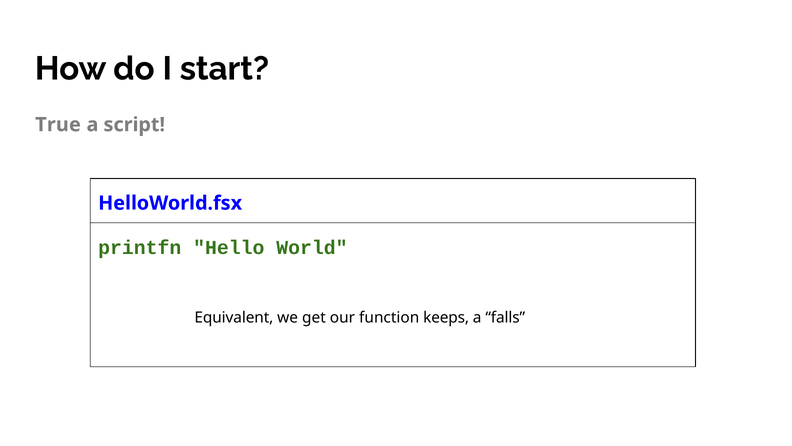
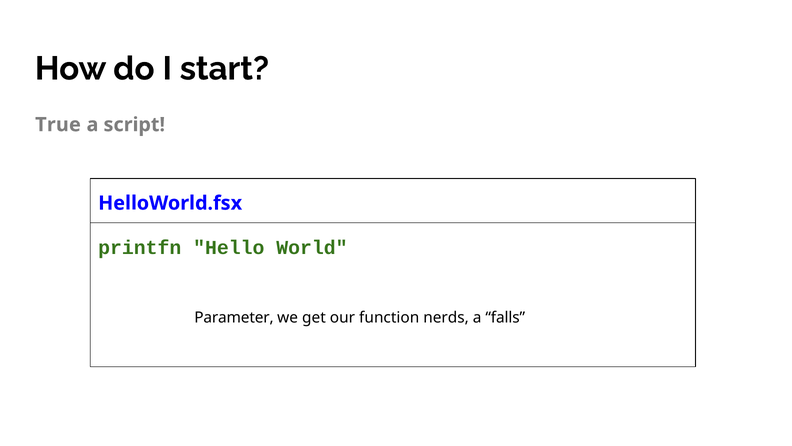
Equivalent: Equivalent -> Parameter (234, 317)
keeps: keeps -> nerds (446, 317)
